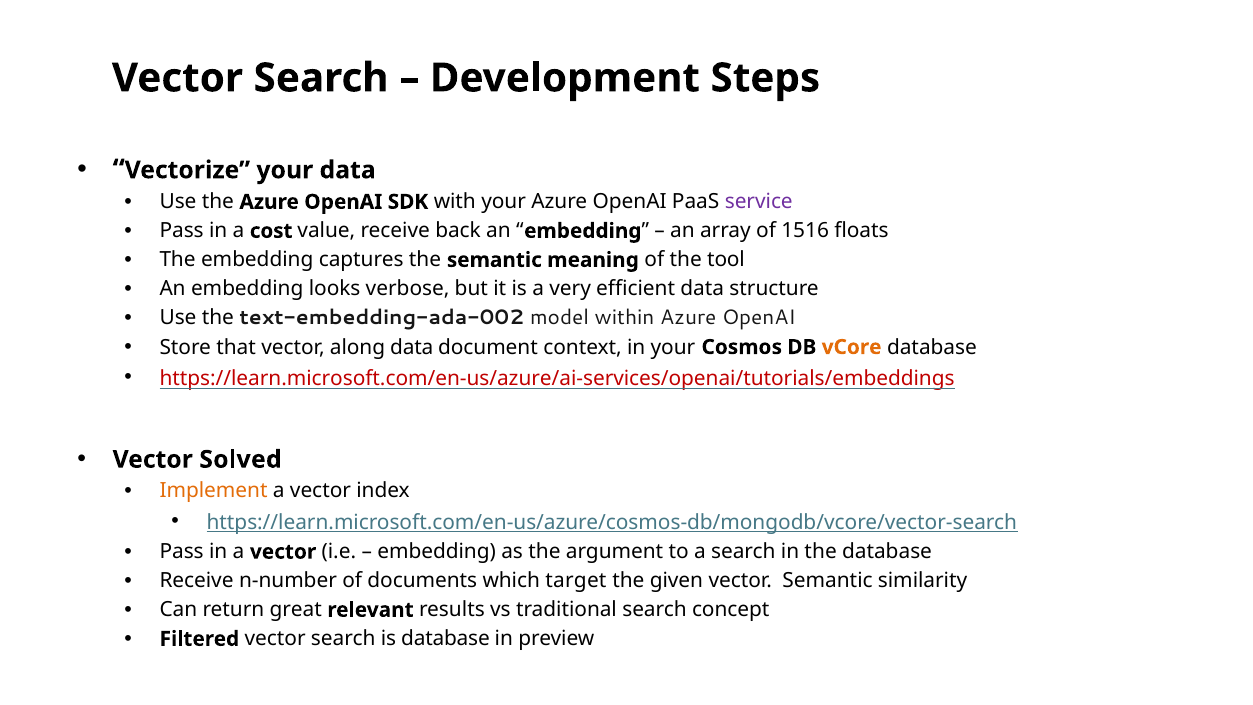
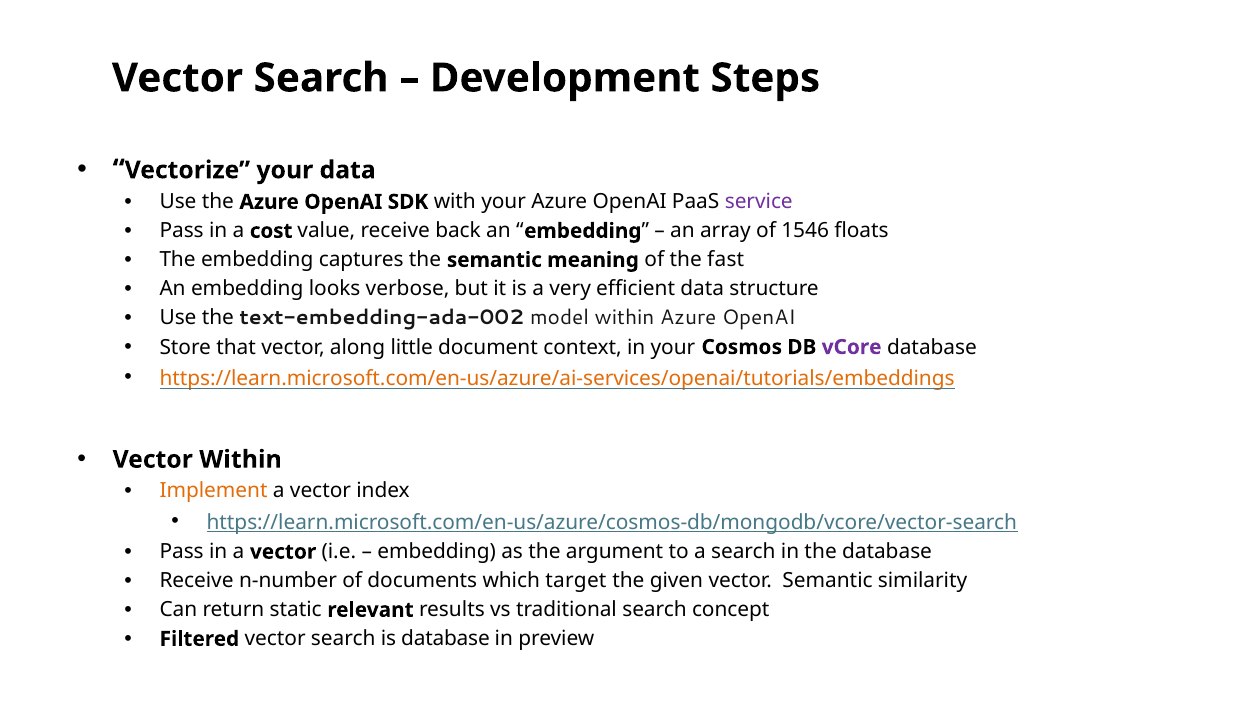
1516: 1516 -> 1546 (805, 231)
tool: tool -> fast (726, 260)
along data: data -> little (412, 347)
vCore colour: orange -> purple (852, 347)
https://learn.microsoft.com/en-us/azure/ai-services/openai/tutorials/embeddings colour: red -> orange (557, 378)
Vector Solved: Solved -> Within (241, 459)
great: great -> static (296, 610)
